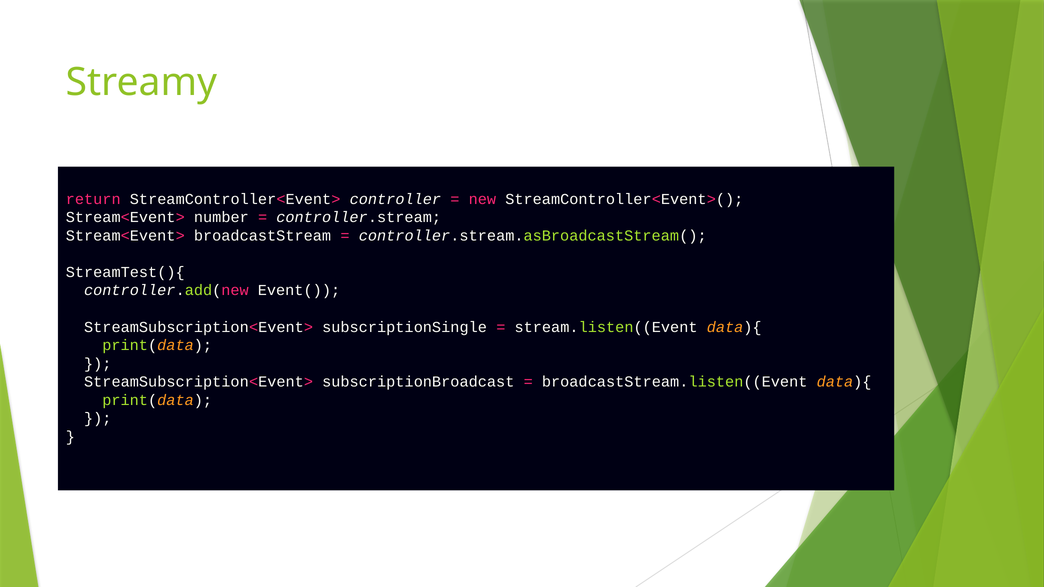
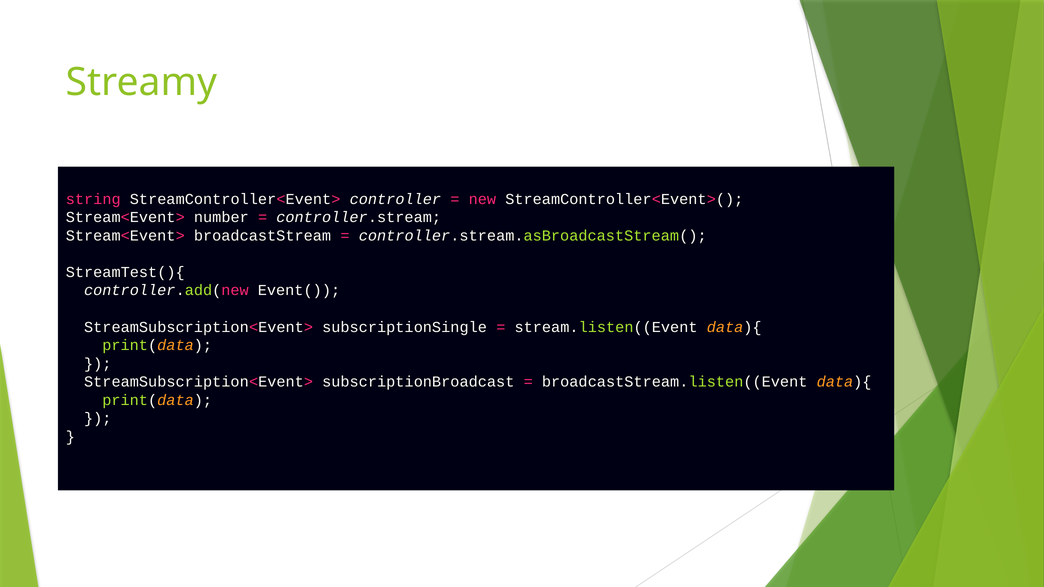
return: return -> string (93, 199)
